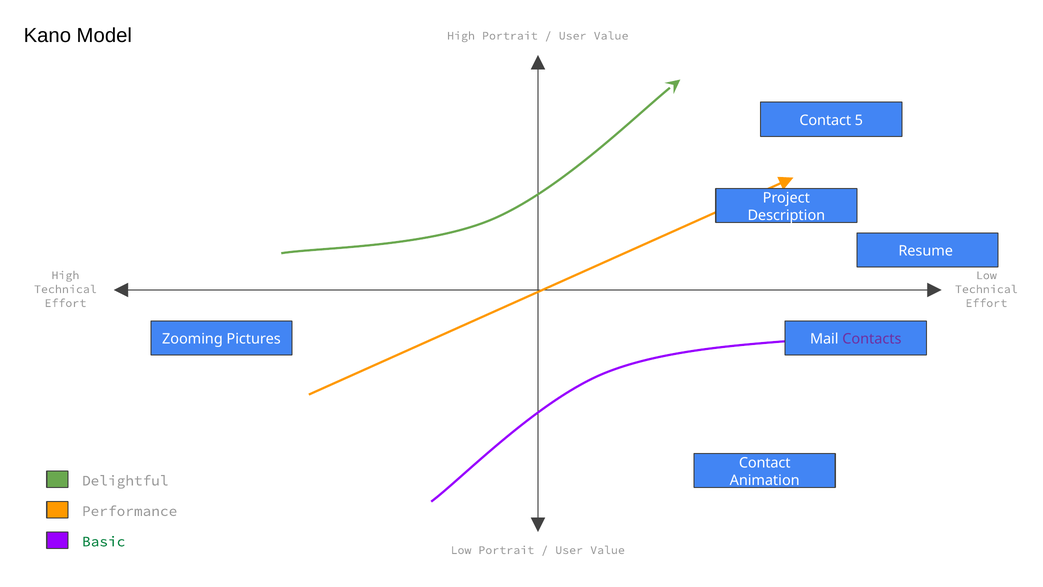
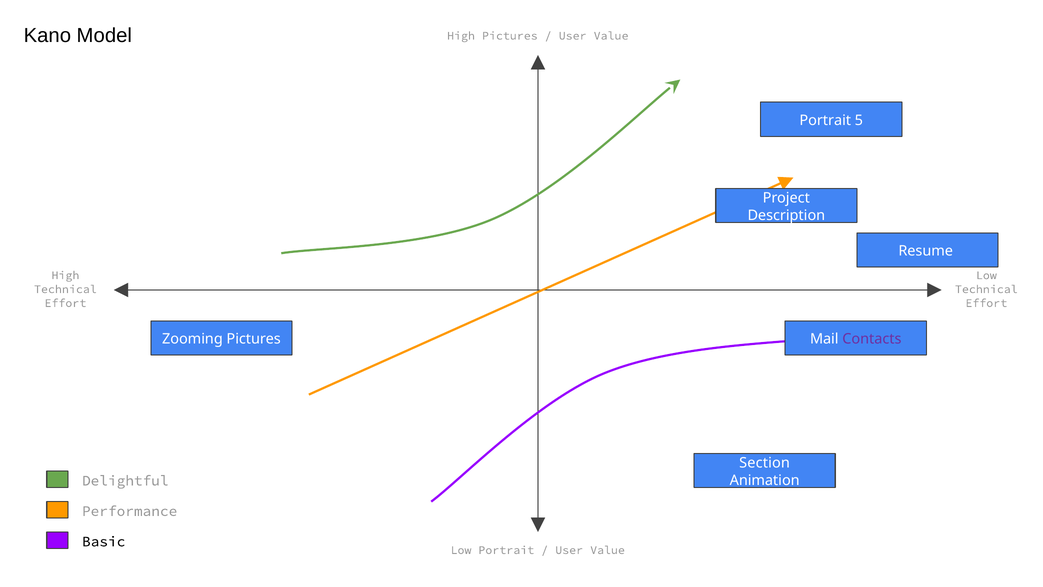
High Portrait: Portrait -> Pictures (510, 36)
Contact: Contact -> Portrait (825, 120)
Contact: Contact -> Section (765, 463)
Basic colour: green -> black (104, 541)
